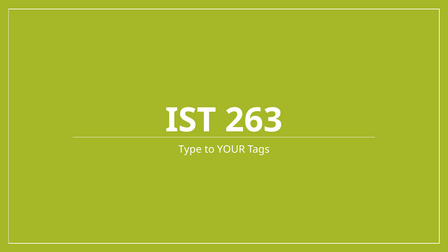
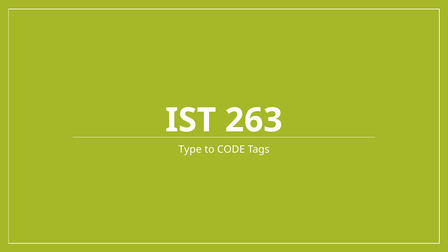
YOUR: YOUR -> CODE (231, 149)
